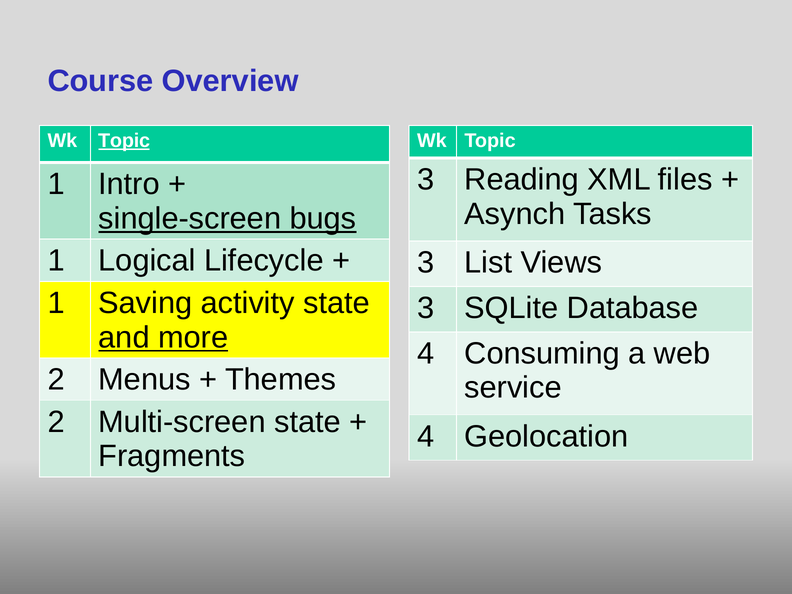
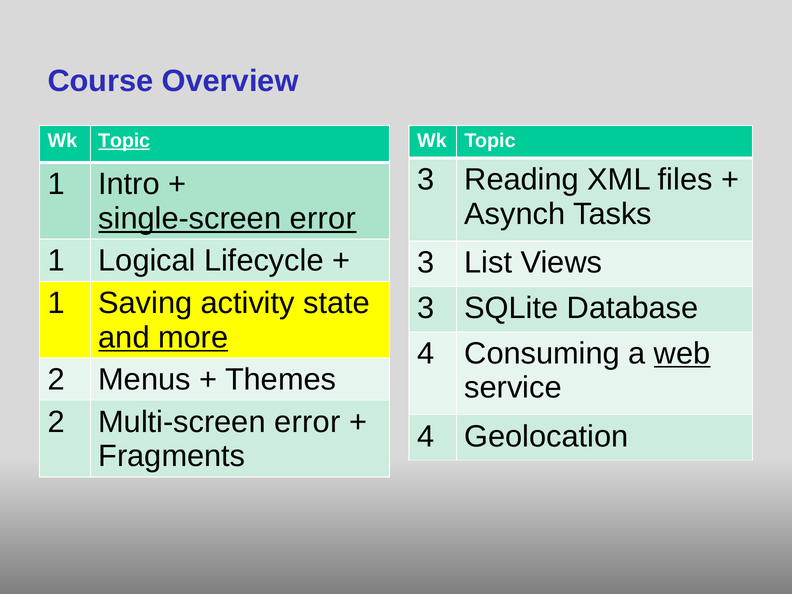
single-screen bugs: bugs -> error (323, 218)
web underline: none -> present (682, 353)
Multi-screen state: state -> error (307, 422)
